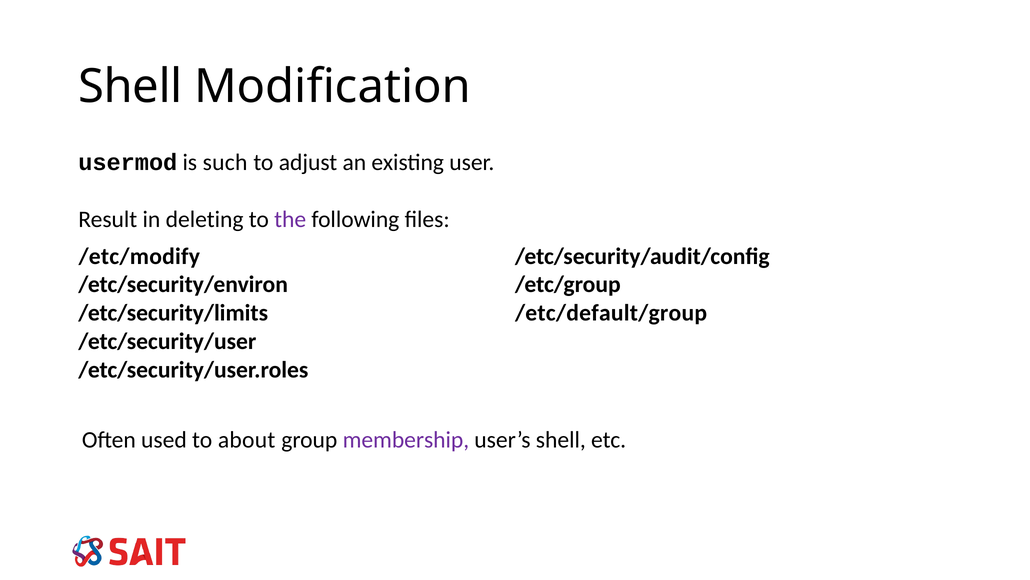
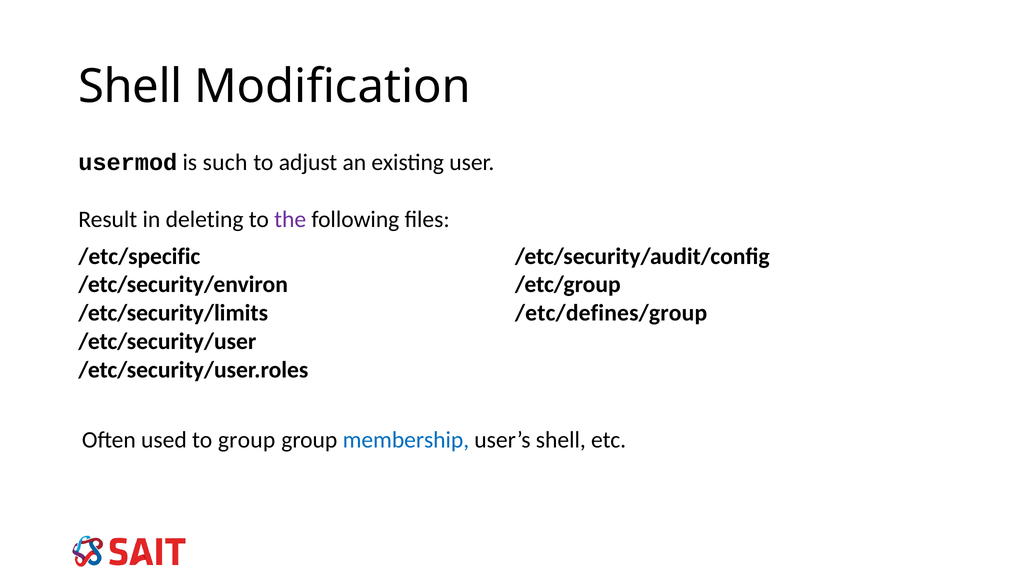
/etc/modify: /etc/modify -> /etc/specific (139, 256)
/etc/default/group: /etc/default/group -> /etc/defines/group (611, 313)
to about: about -> group (247, 440)
membership colour: purple -> blue (406, 440)
